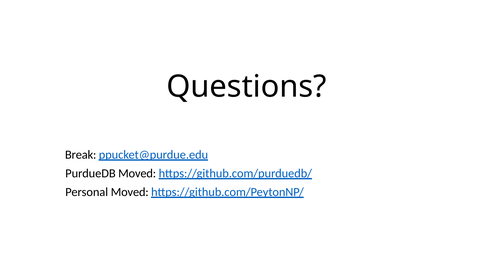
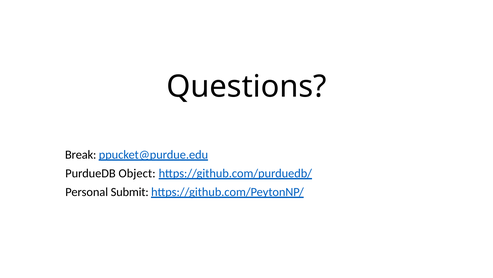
PurdueDB Moved: Moved -> Object (137, 173)
Personal Moved: Moved -> Submit (130, 192)
